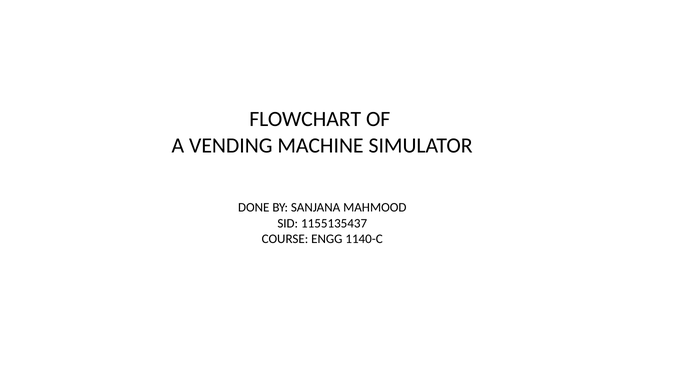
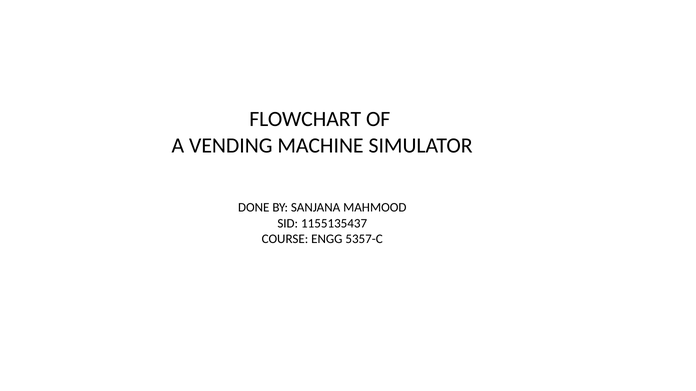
1140-C: 1140-C -> 5357-C (364, 239)
